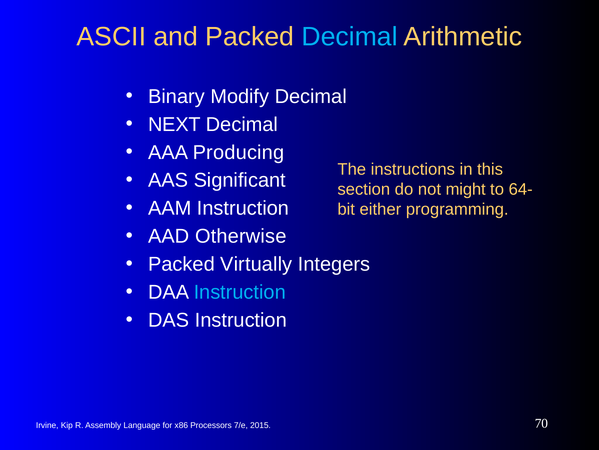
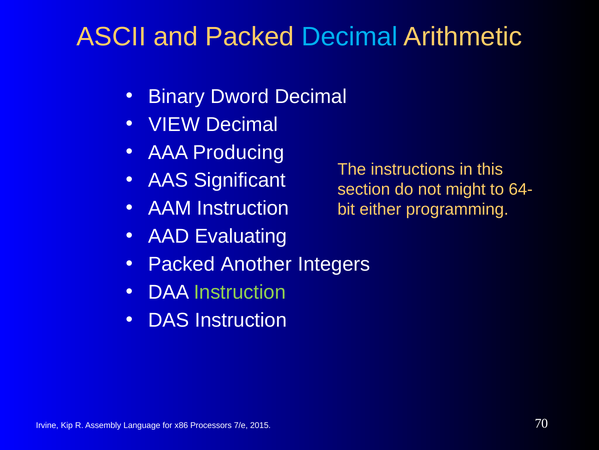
Modify: Modify -> Dword (240, 96)
NEXT: NEXT -> VIEW (174, 124)
Otherwise: Otherwise -> Evaluating (241, 236)
Virtually: Virtually -> Another (256, 264)
Instruction colour: light blue -> light green (240, 292)
